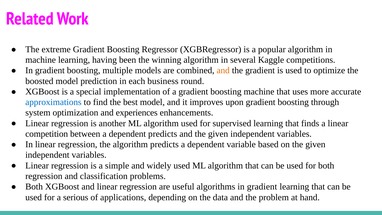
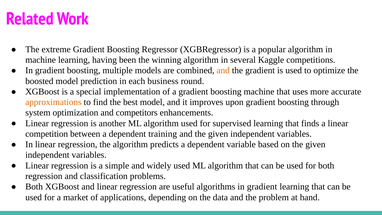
approximations colour: blue -> orange (53, 102)
experiences: experiences -> competitors (137, 113)
dependent predicts: predicts -> training (163, 134)
serious: serious -> market (76, 197)
